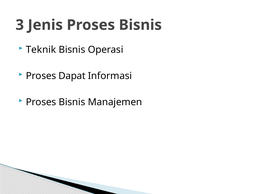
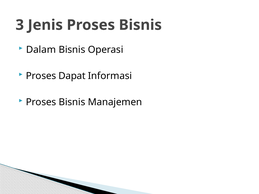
Teknik: Teknik -> Dalam (41, 50)
